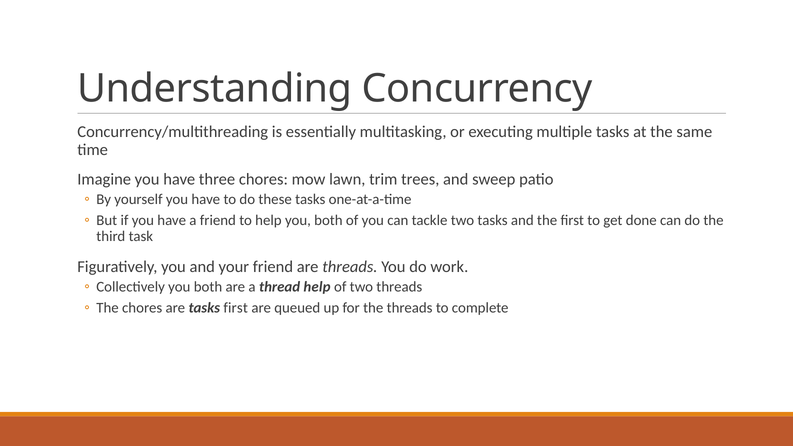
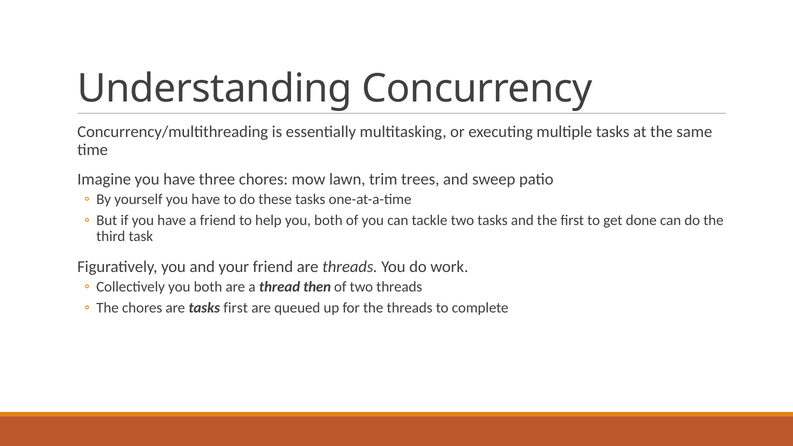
thread help: help -> then (317, 287)
